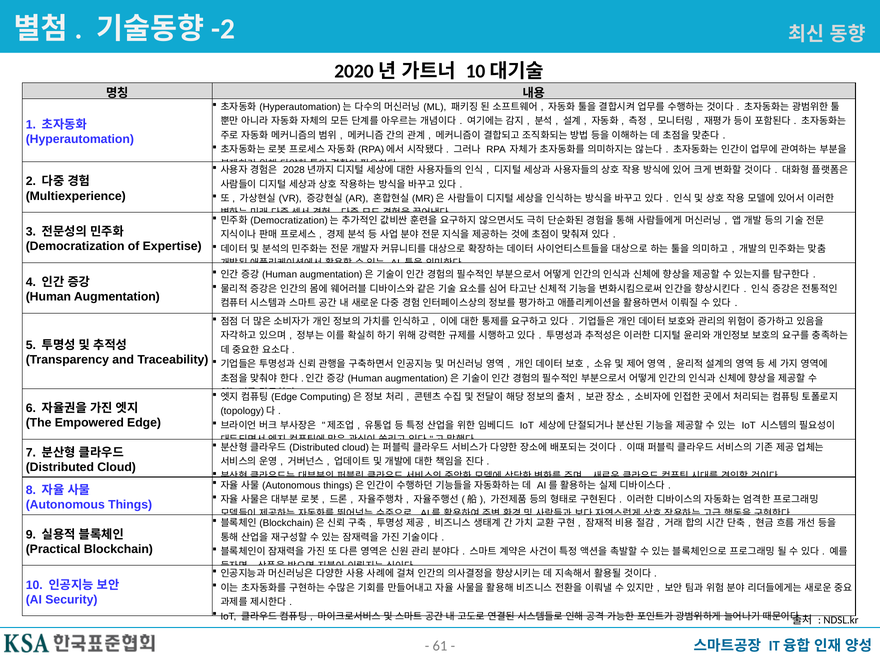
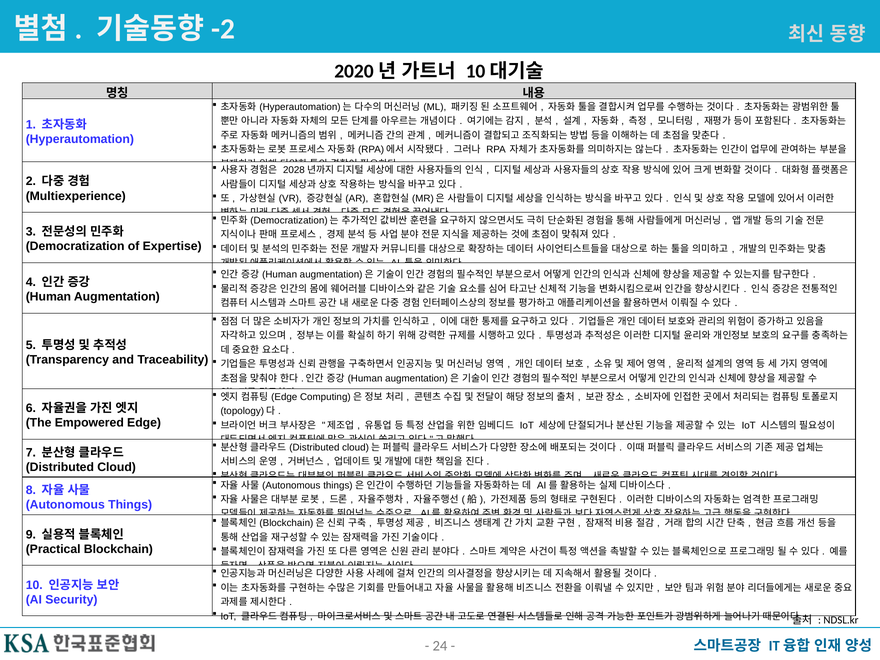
61: 61 -> 24 (440, 646)
